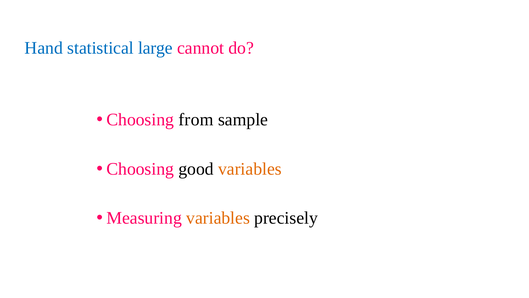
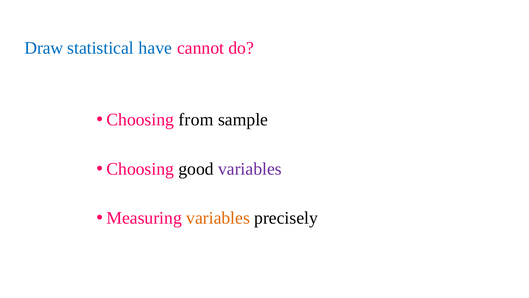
Hand: Hand -> Draw (44, 48)
large: large -> have (155, 48)
variables colour: orange -> purple (250, 169)
